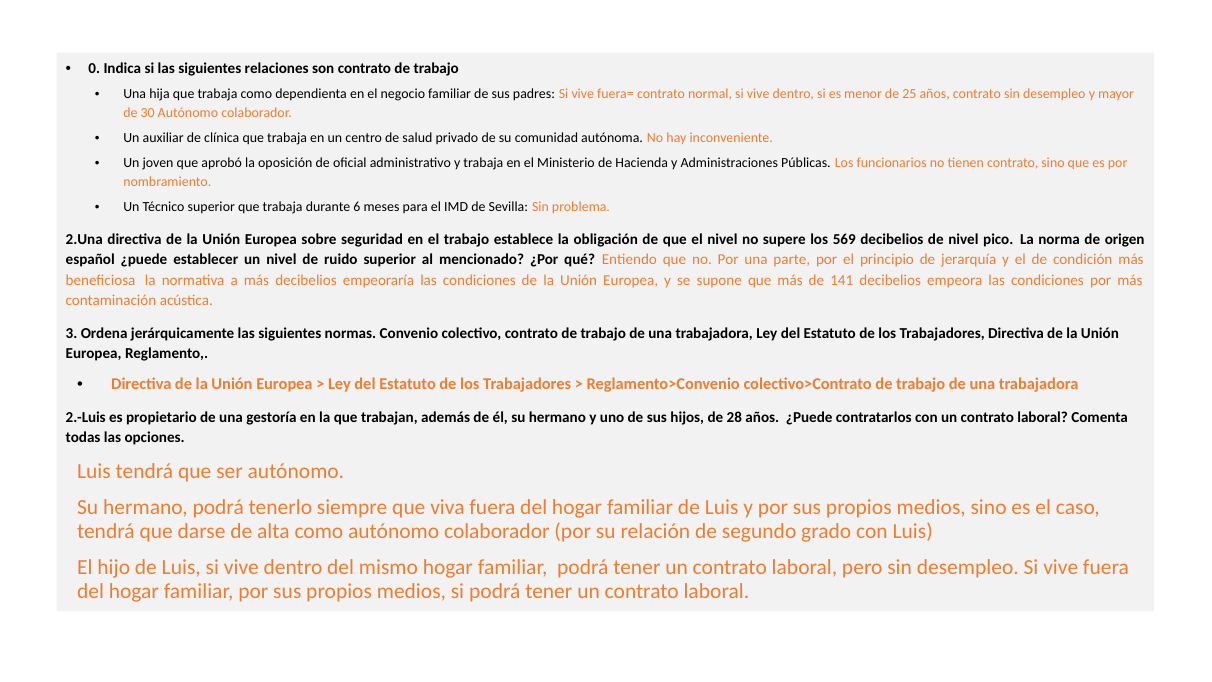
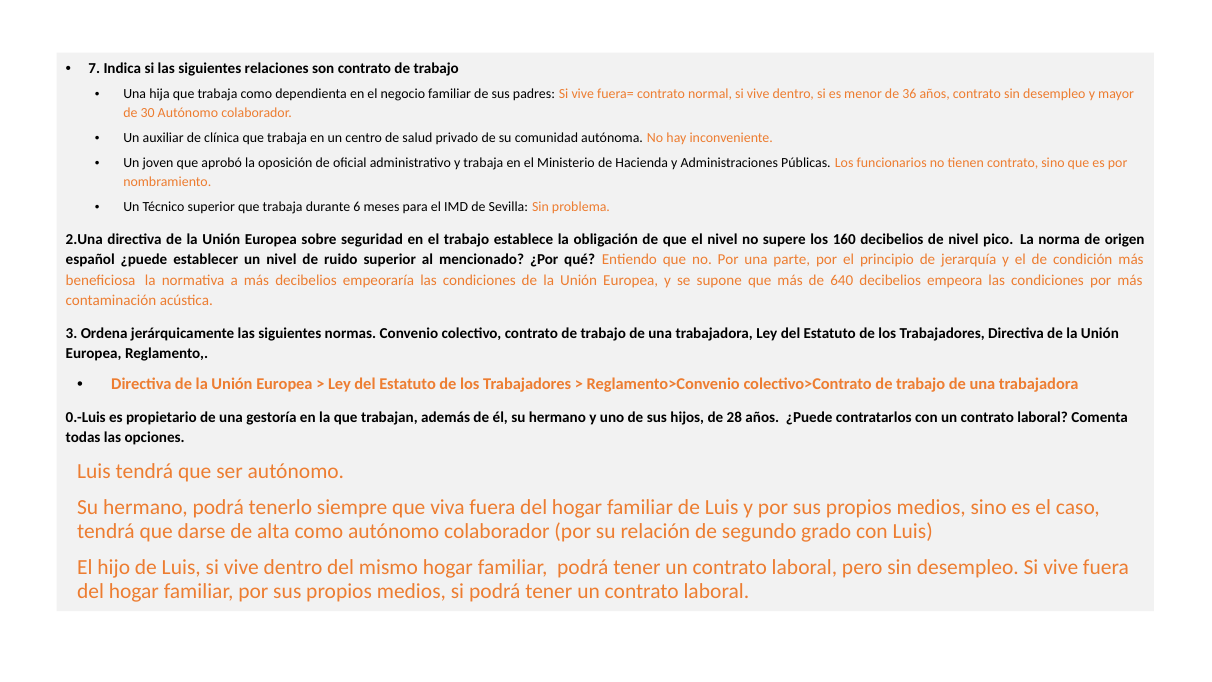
0: 0 -> 7 (94, 68)
25: 25 -> 36 (909, 94)
569: 569 -> 160 (844, 240)
141: 141 -> 640 (842, 280)
2.-Luis: 2.-Luis -> 0.-Luis (86, 417)
